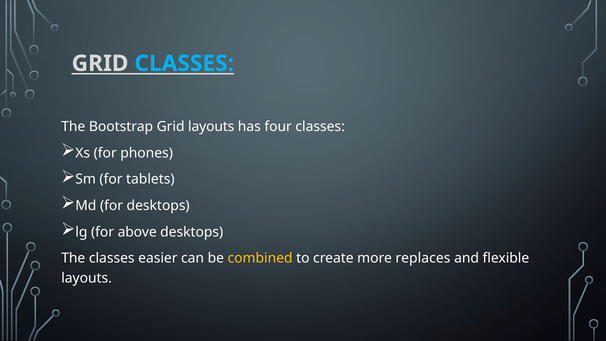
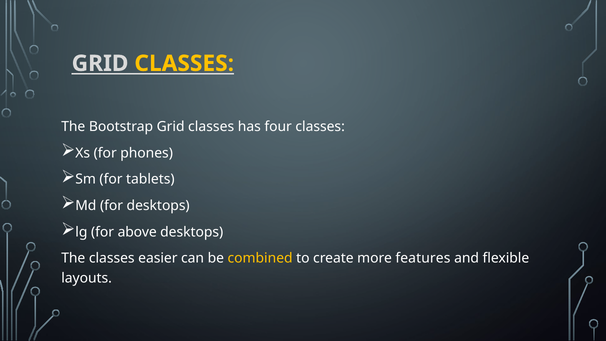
CLASSES colour: light blue -> yellow (184, 63)
Bootstrap Grid layouts: layouts -> classes (211, 127)
replaces: replaces -> features (423, 258)
